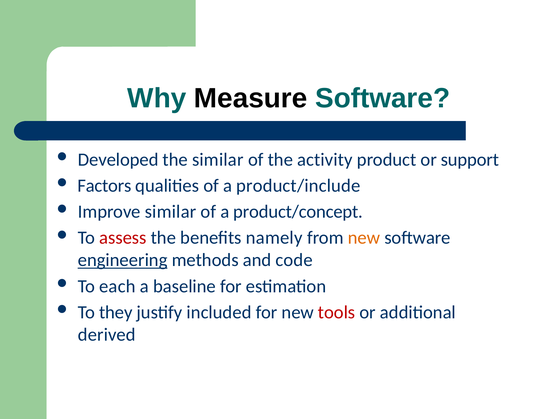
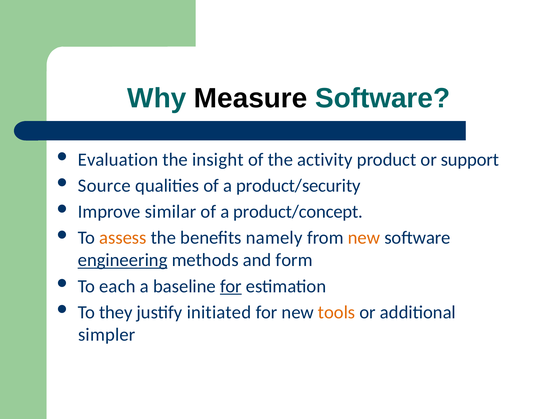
Developed: Developed -> Evaluation (118, 160)
the similar: similar -> insight (218, 160)
Factors: Factors -> Source (104, 186)
product/include: product/include -> product/security (298, 186)
assess colour: red -> orange (123, 238)
code: code -> form (294, 260)
for underline: none -> present (231, 286)
included: included -> initiated (219, 312)
tools colour: red -> orange (337, 312)
derived: derived -> simpler (107, 335)
